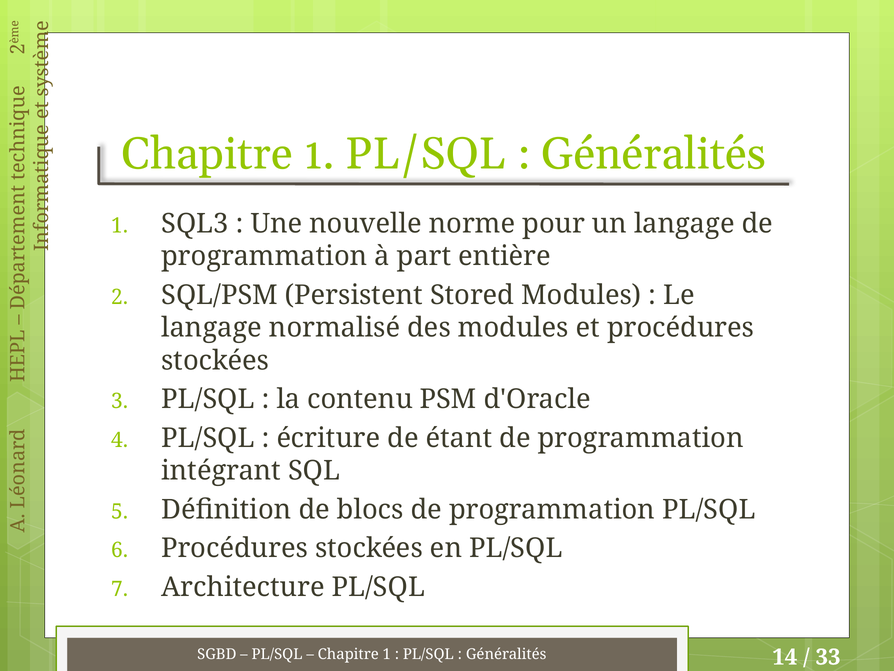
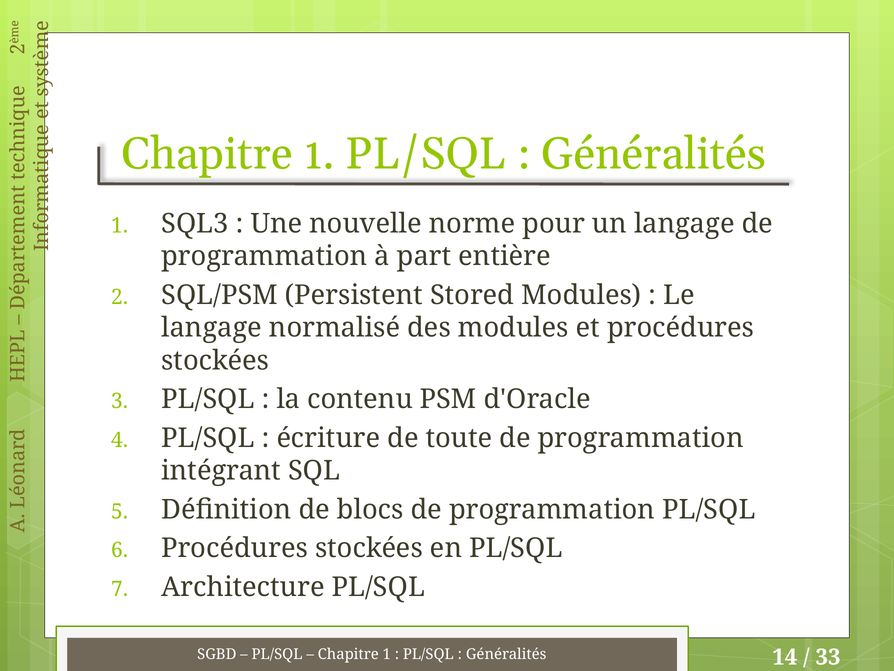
étant: étant -> toute (459, 438)
